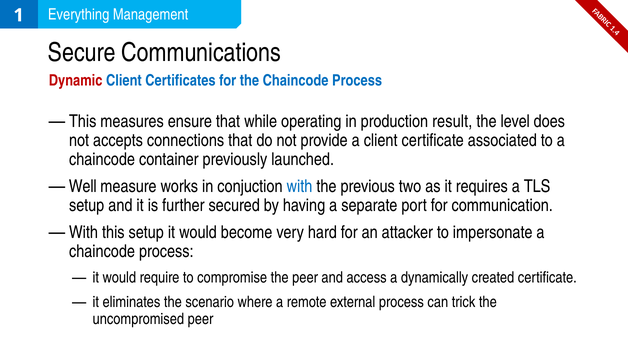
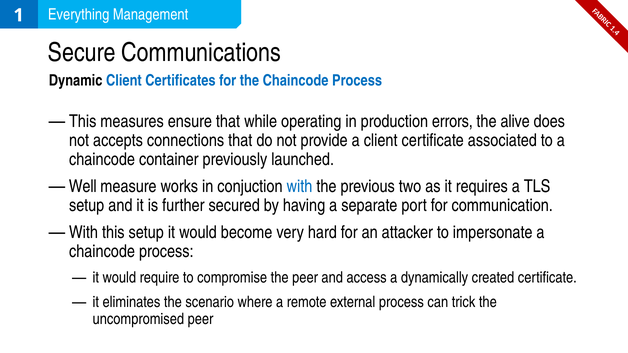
Dynamic colour: red -> black (76, 81)
result: result -> errors (452, 121)
level: level -> alive (515, 121)
